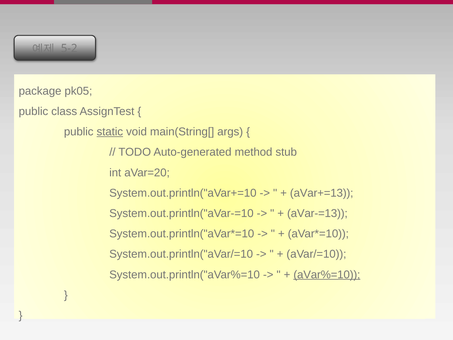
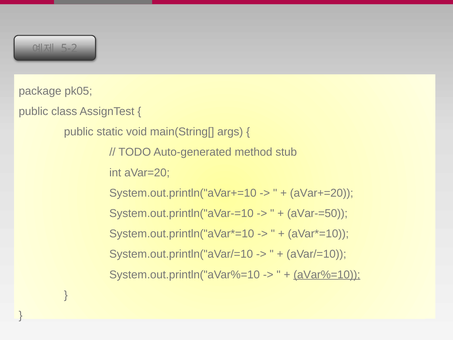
static underline: present -> none (110, 132)
aVar+=13: aVar+=13 -> aVar+=20 (322, 193)
aVar-=13: aVar-=13 -> aVar-=50 (317, 213)
